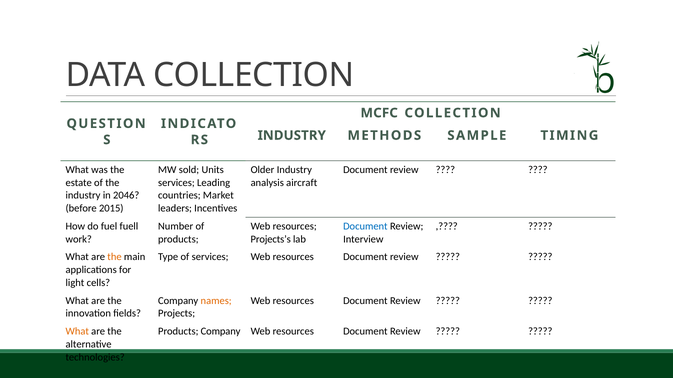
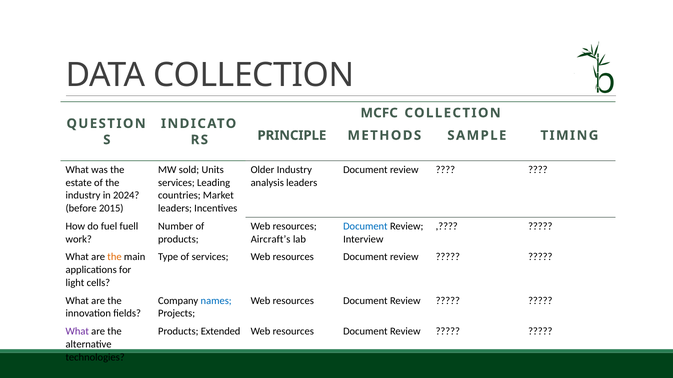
INDUSTRY: INDUSTRY -> PRINCIPLE (292, 136)
analysis aircraft: aircraft -> leaders (302, 183)
2046: 2046 -> 2024 (126, 196)
Projects’s: Projects’s -> Aircraft’s (271, 239)
names colour: orange -> blue (216, 301)
What colour: orange -> purple (77, 332)
Products Company: Company -> Extended (221, 332)
